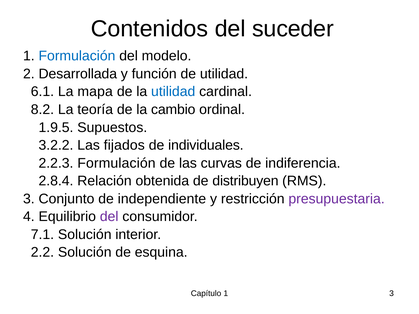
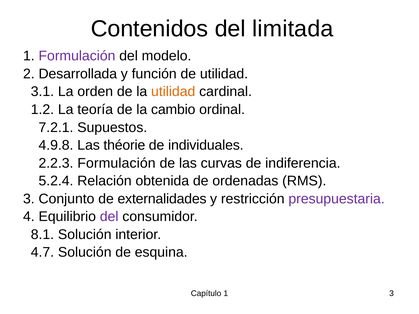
suceder: suceder -> limitada (293, 29)
Formulación colour: blue -> purple (77, 56)
6.1: 6.1 -> 3.1 (42, 92)
mapa: mapa -> orden (95, 92)
utilidad colour: blue -> orange (173, 92)
8.2: 8.2 -> 1.2 (42, 110)
1.9.5: 1.9.5 -> 7.2.1 (56, 128)
3.2.2: 3.2.2 -> 4.9.8 (56, 145)
fijados: fijados -> théorie (124, 145)
2.8.4: 2.8.4 -> 5.2.4 (56, 181)
distribuyen: distribuyen -> ordenadas (245, 181)
independiente: independiente -> externalidades (162, 199)
7.1: 7.1 -> 8.1 (42, 235)
2.2: 2.2 -> 4.7 (42, 253)
